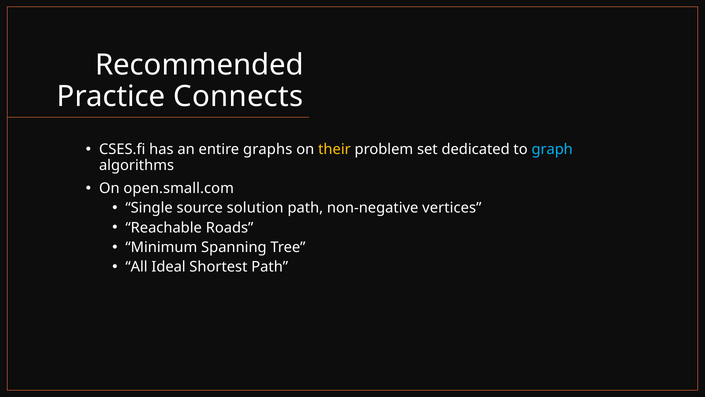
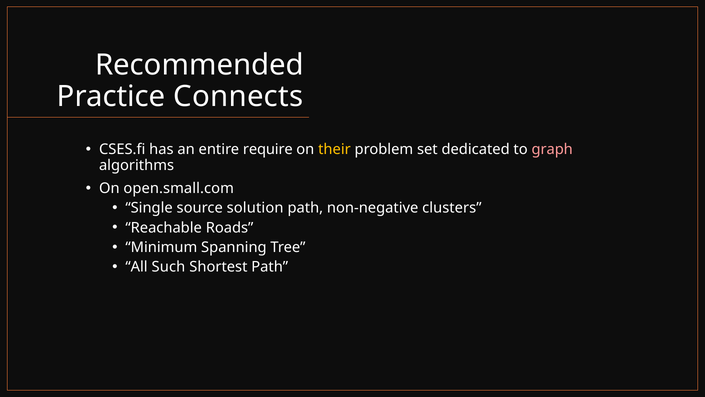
graphs: graphs -> require (268, 149)
graph colour: light blue -> pink (552, 149)
vertices: vertices -> clusters (452, 208)
Ideal: Ideal -> Such (168, 267)
